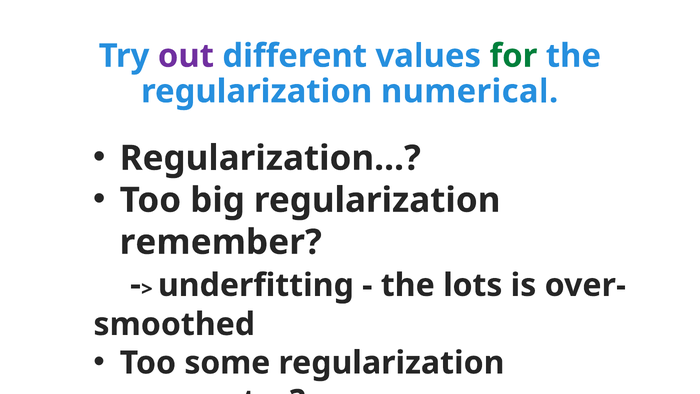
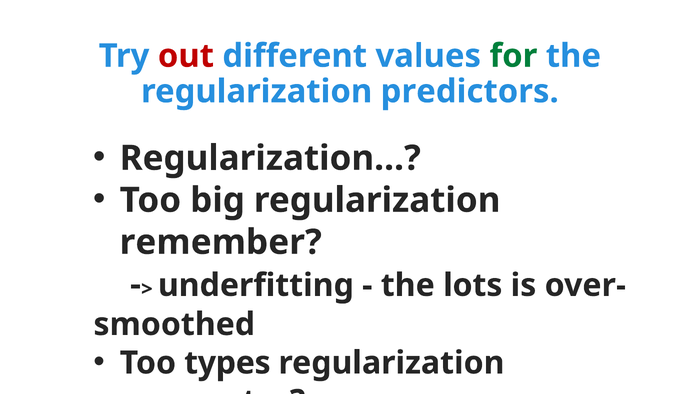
out colour: purple -> red (186, 56)
numerical: numerical -> predictors (470, 91)
some: some -> types (227, 363)
